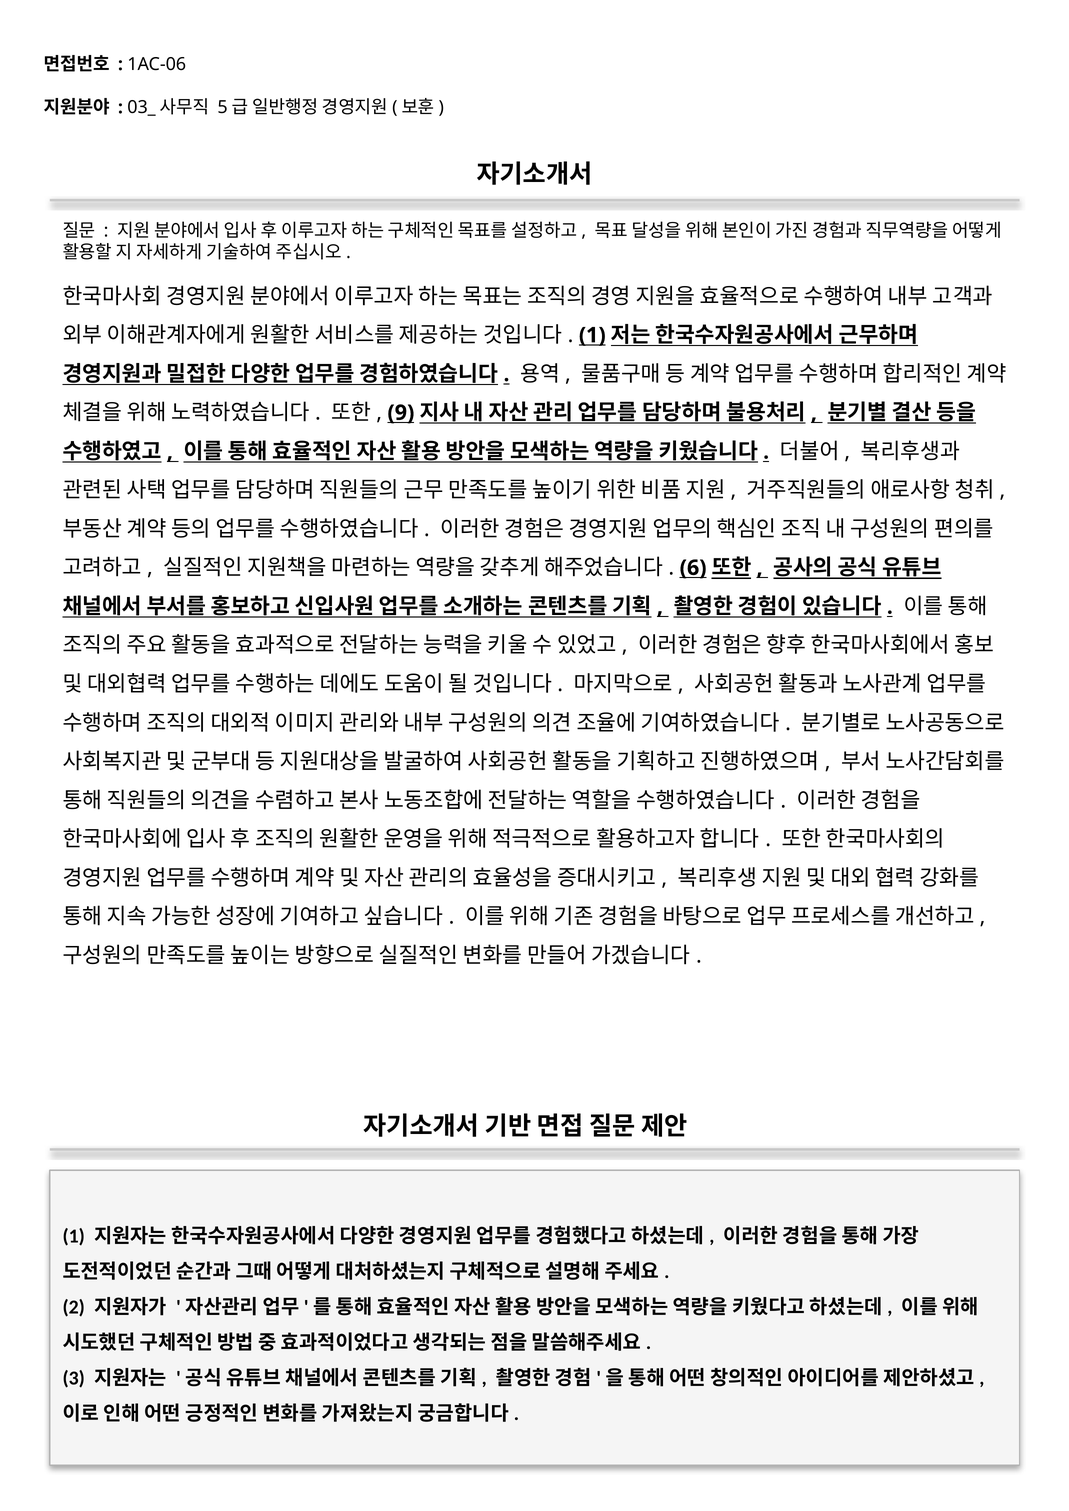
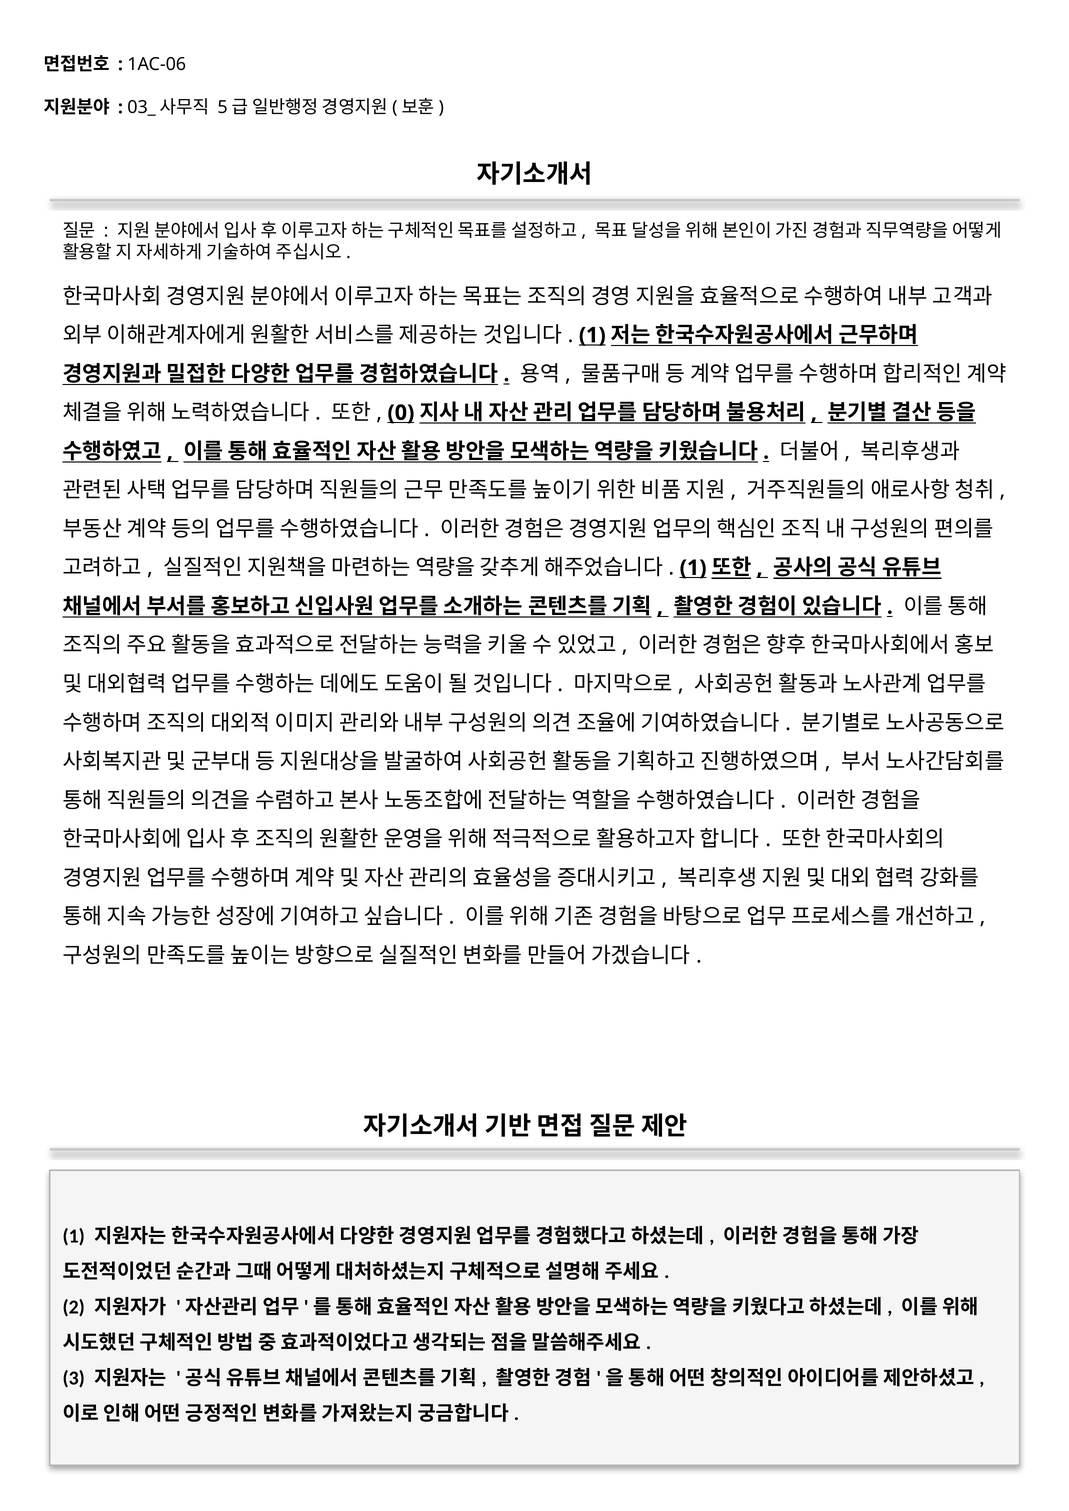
9: 9 -> 0 (401, 413)
6: 6 -> 1 (693, 568)
